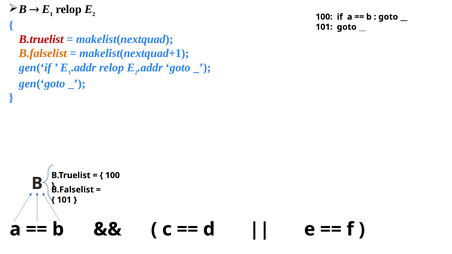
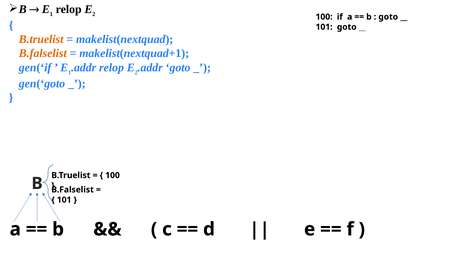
B.truelist colour: red -> orange (41, 39)
